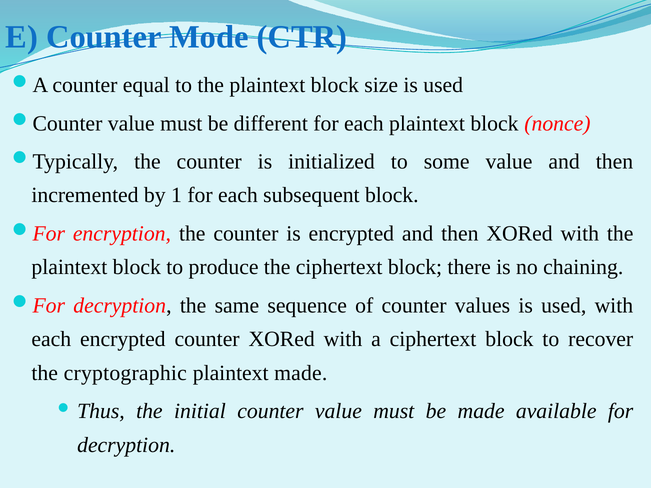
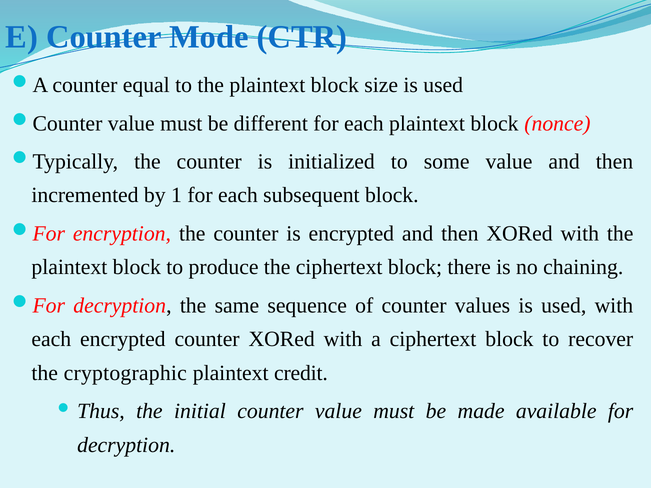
plaintext made: made -> credit (301, 373)
